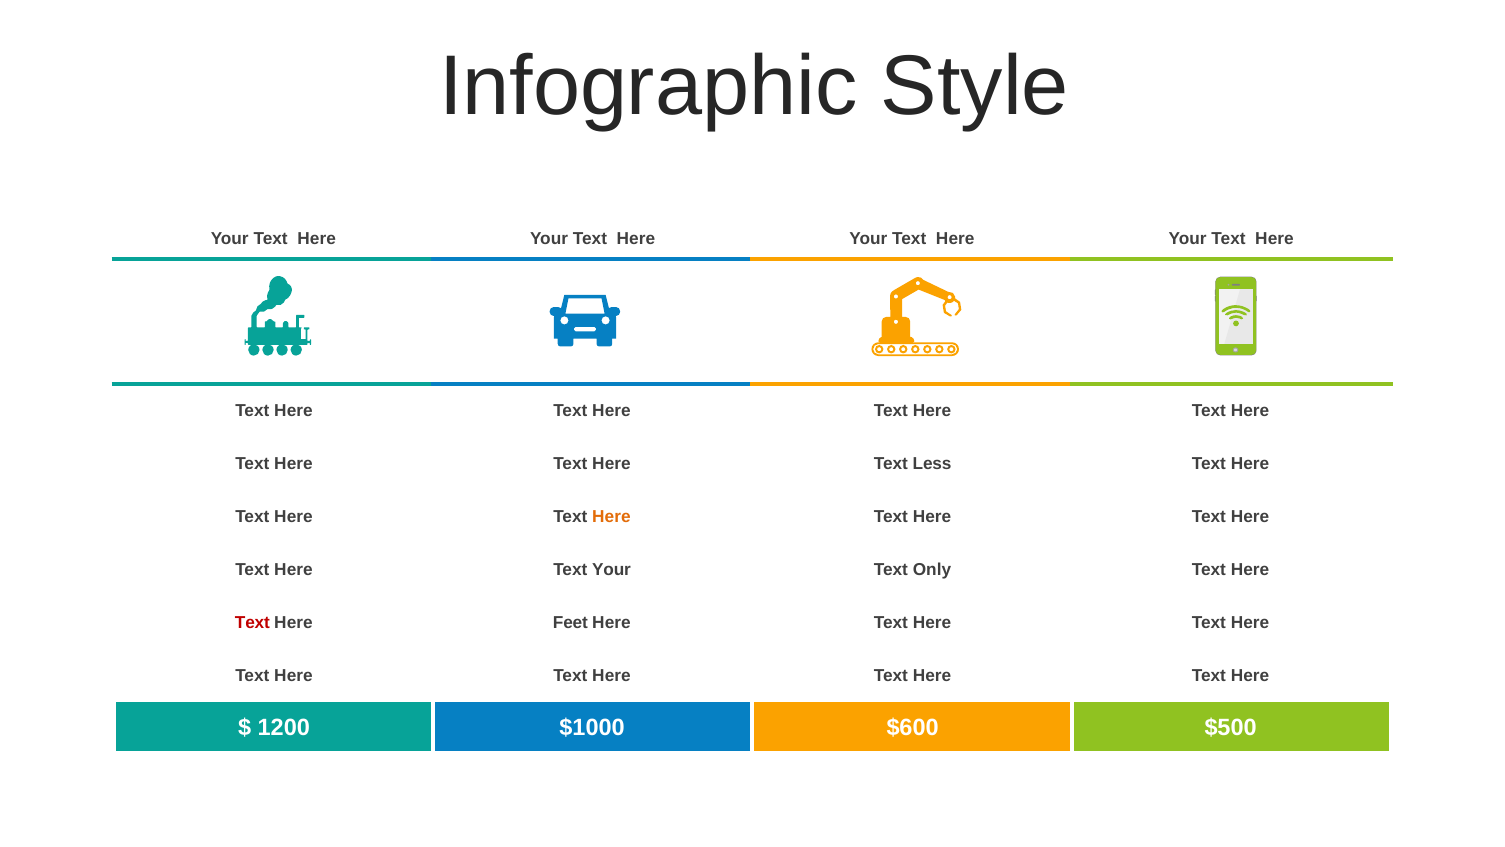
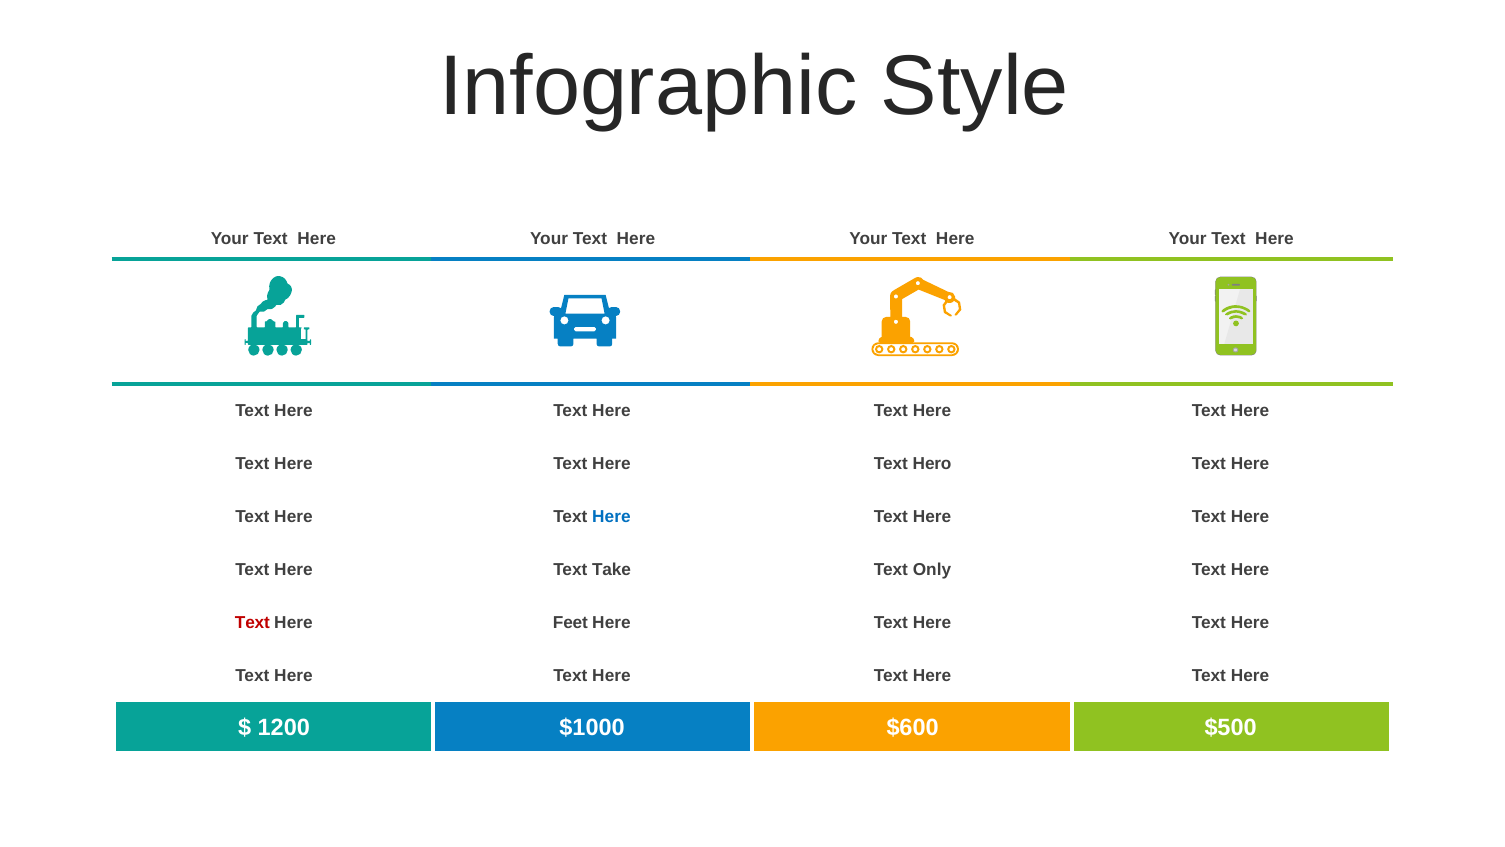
Less: Less -> Hero (932, 463)
Here colour: orange -> blue (611, 516)
Text Your: Your -> Take (612, 569)
